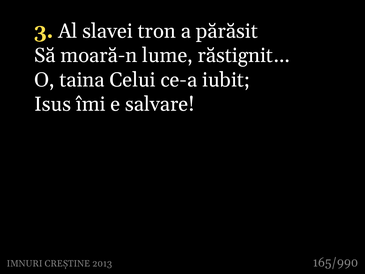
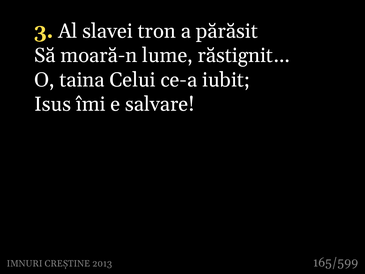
165/990: 165/990 -> 165/599 (336, 262)
